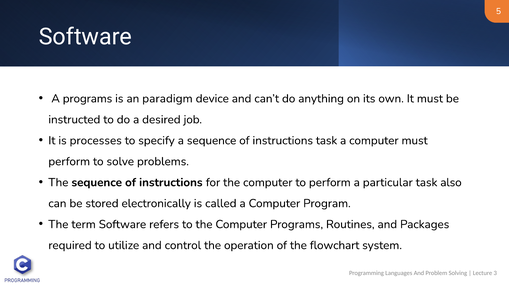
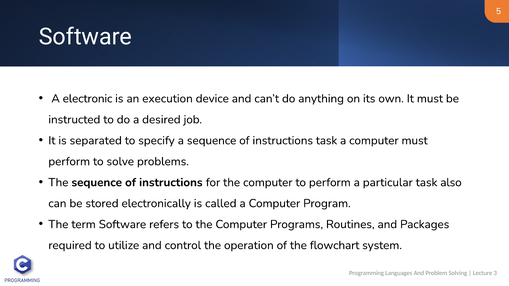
A programs: programs -> electronic (88, 99)
paradigm: paradigm -> execution (167, 99)
processes: processes -> separated (96, 141)
